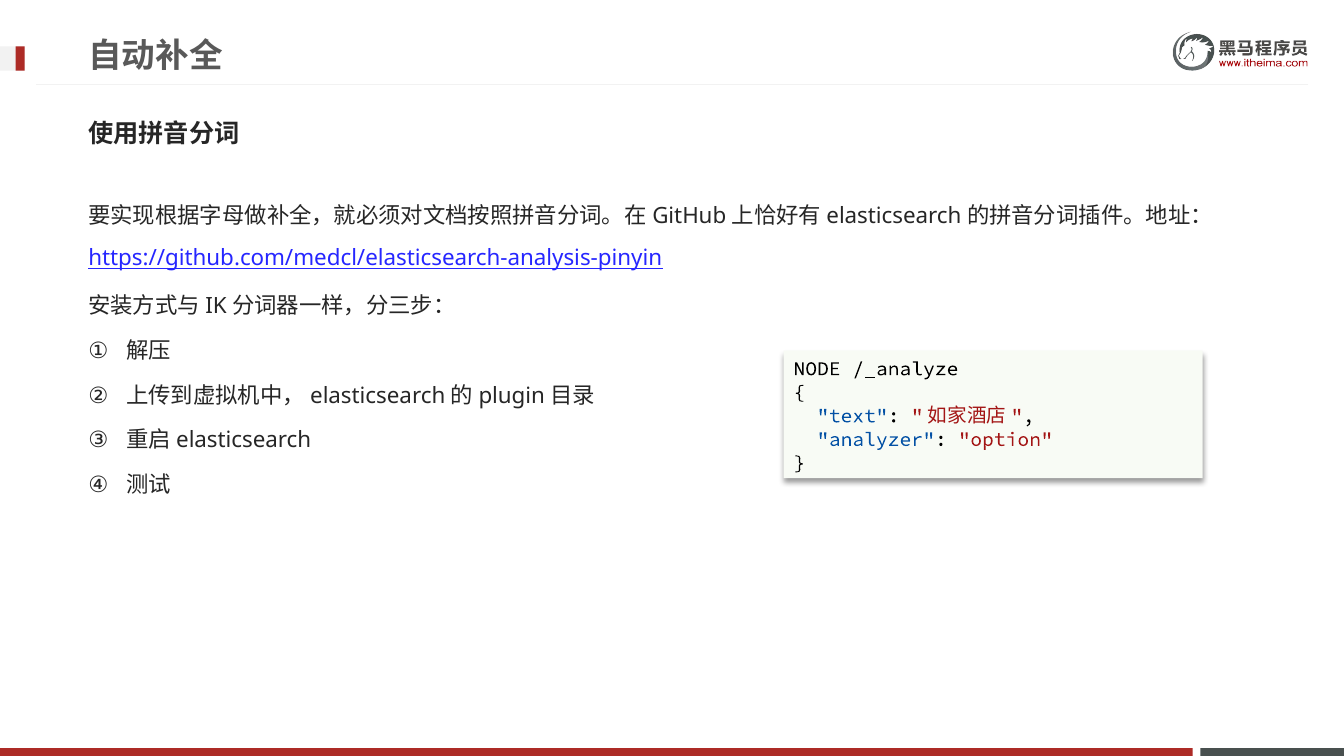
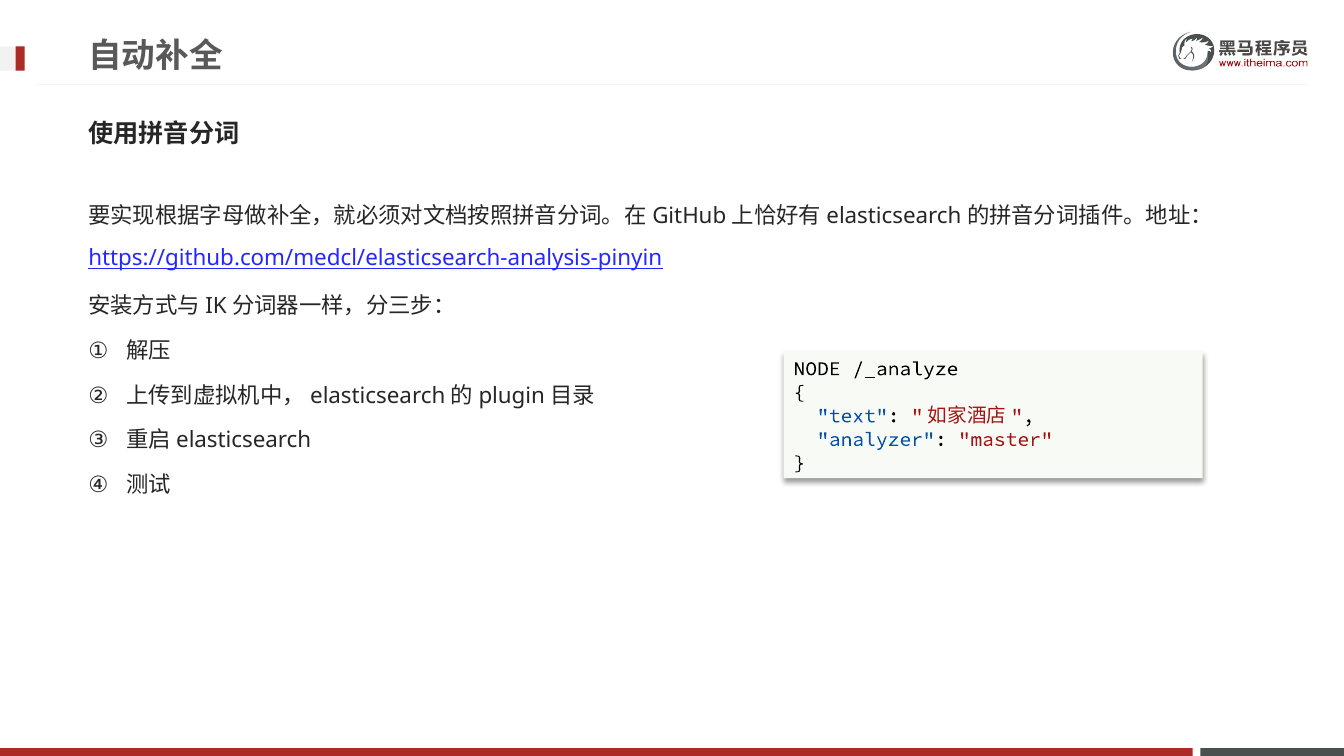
option: option -> master (1006, 439)
